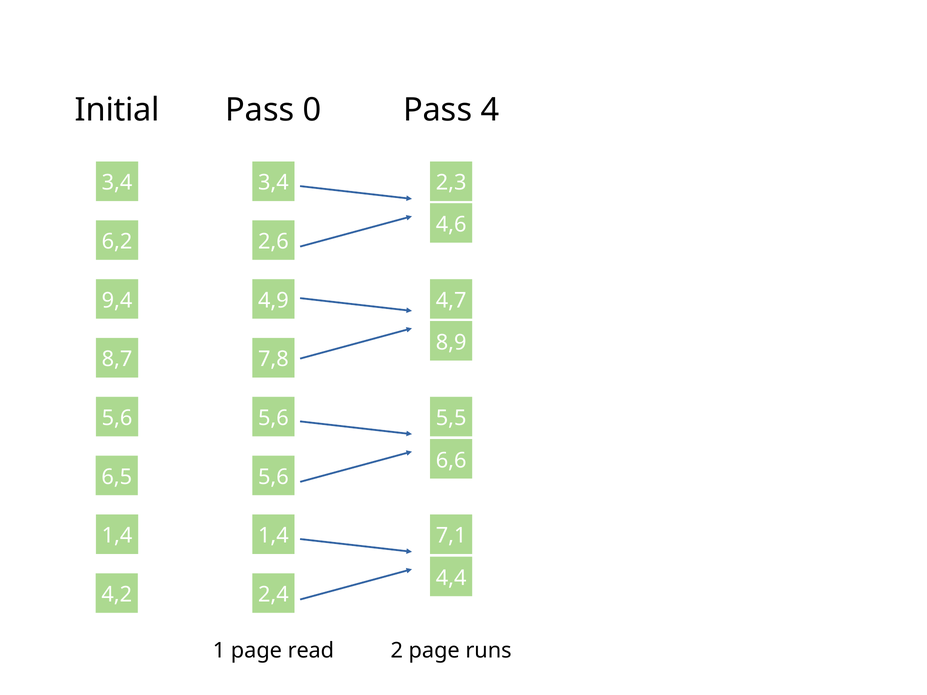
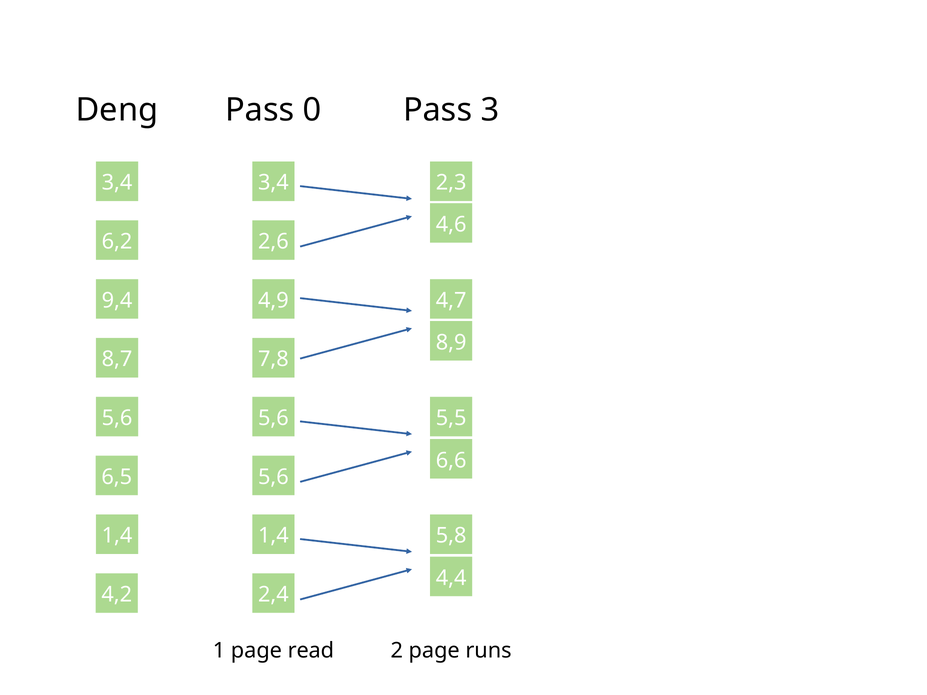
Initial: Initial -> Deng (117, 110)
4: 4 -> 3 (490, 110)
7,1: 7,1 -> 5,8 (451, 536)
